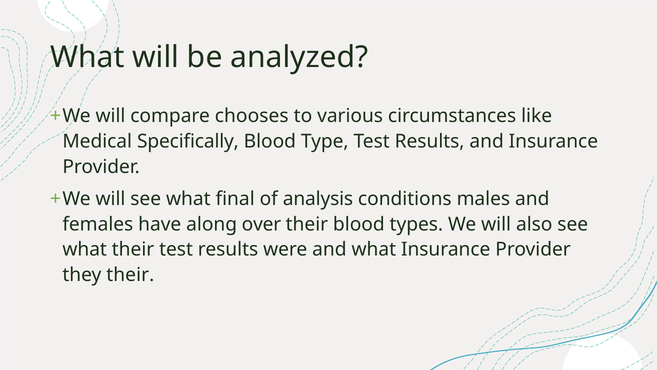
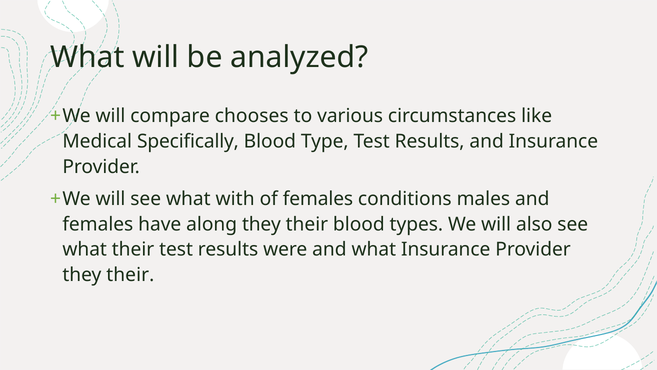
final: final -> with (235, 199)
of analysis: analysis -> females (318, 199)
along over: over -> they (261, 224)
